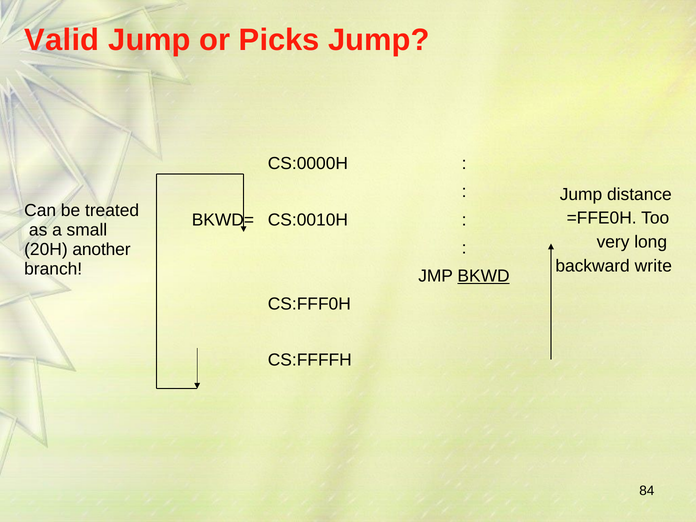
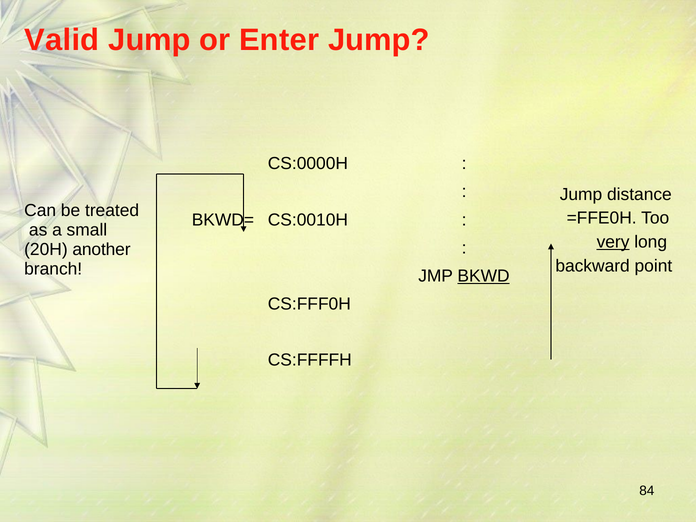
Picks: Picks -> Enter (279, 40)
very underline: none -> present (613, 242)
write: write -> point (653, 266)
